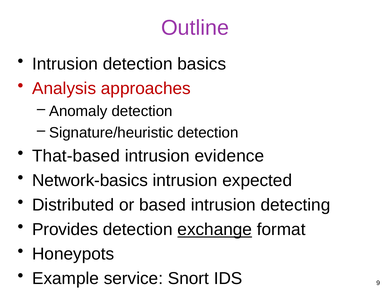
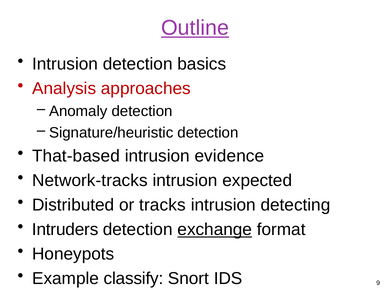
Outline underline: none -> present (195, 28)
Network-basics: Network-basics -> Network-tracks (90, 181)
based: based -> tracks (162, 205)
Provides: Provides -> Intruders (65, 230)
service: service -> classify (133, 279)
